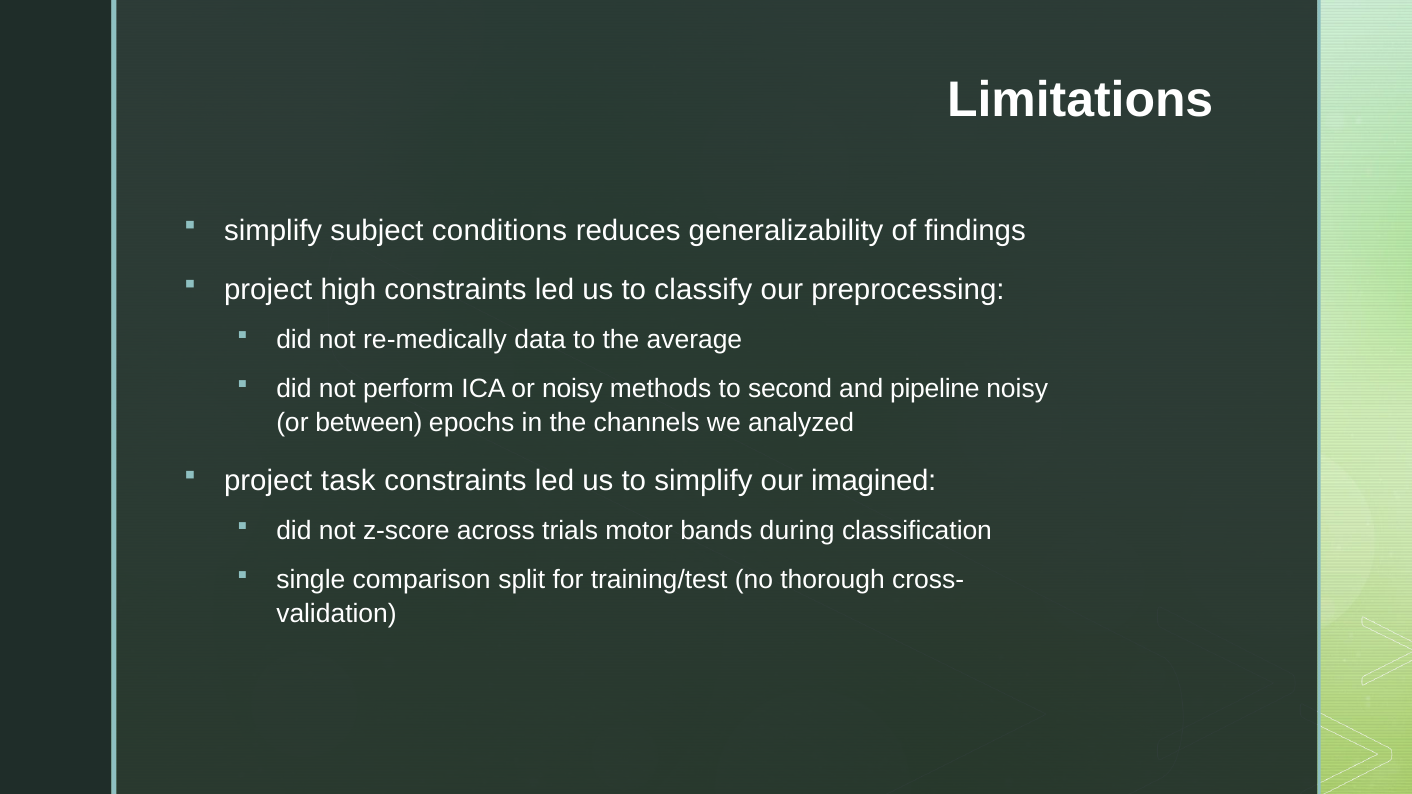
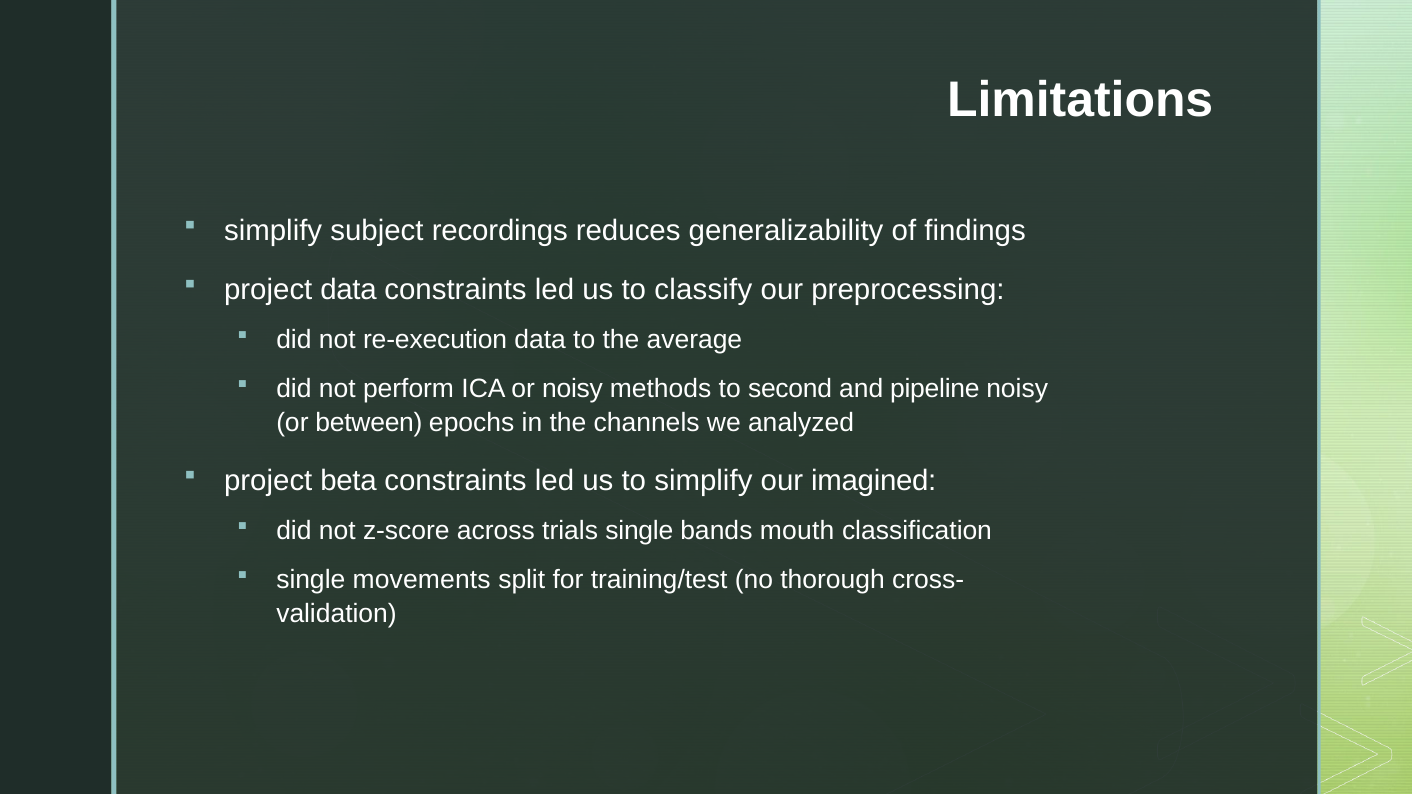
conditions: conditions -> recordings (500, 231)
project high: high -> data (349, 290)
re-medically: re-medically -> re-execution (435, 340)
task: task -> beta (349, 481)
trials motor: motor -> single (639, 531)
during: during -> mouth (797, 531)
comparison: comparison -> movements (422, 580)
